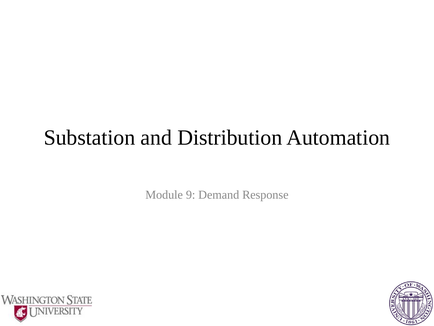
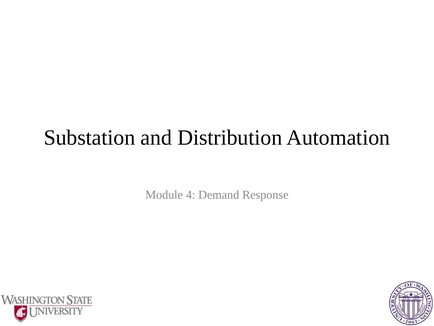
9: 9 -> 4 (191, 195)
